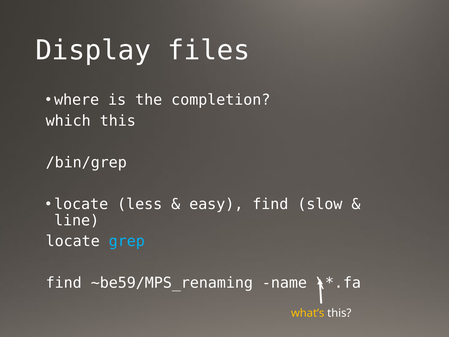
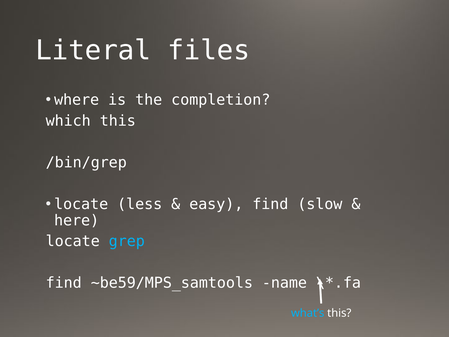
Display: Display -> Literal (93, 50)
line: line -> here (77, 220)
~be59/MPS_renaming: ~be59/MPS_renaming -> ~be59/MPS_samtools (172, 283)
what’s colour: yellow -> light blue (308, 313)
